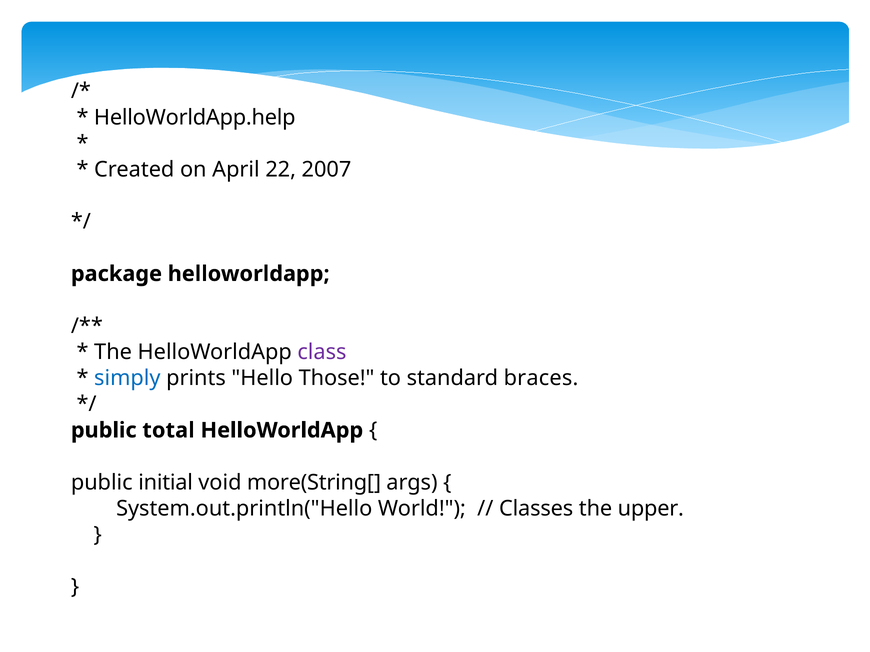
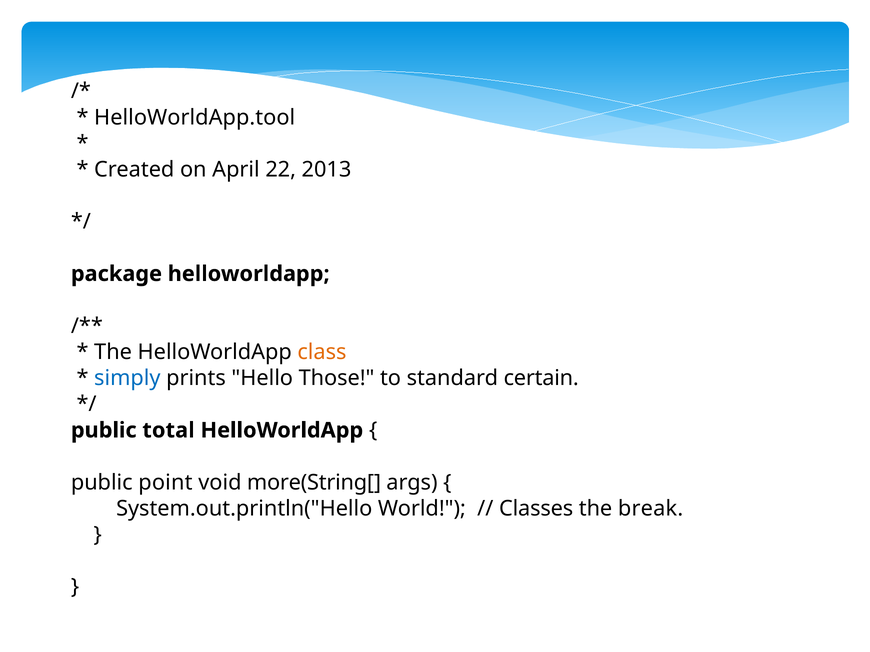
HelloWorldApp.help: HelloWorldApp.help -> HelloWorldApp.tool (195, 117)
2007: 2007 -> 2013 (326, 170)
class colour: purple -> orange (322, 352)
braces: braces -> certain (541, 378)
initial: initial -> point (165, 483)
upper: upper -> break (651, 509)
